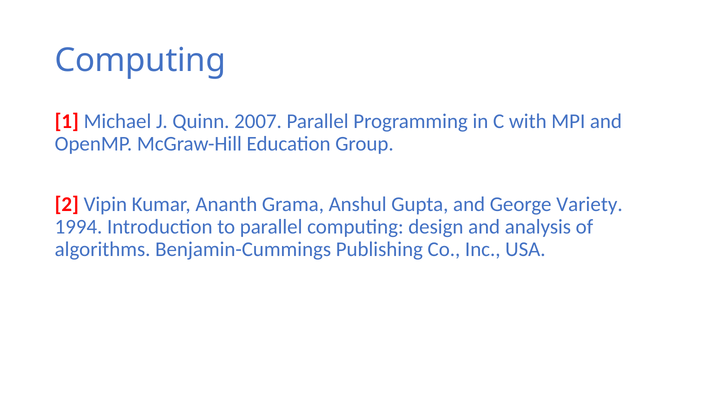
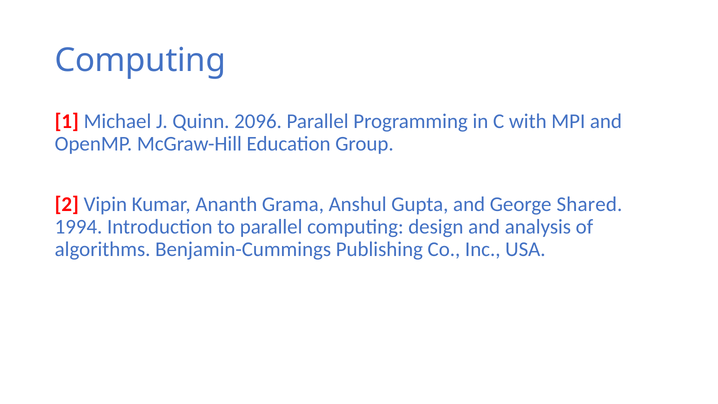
2007: 2007 -> 2096 (258, 121)
Variety: Variety -> Shared (589, 204)
